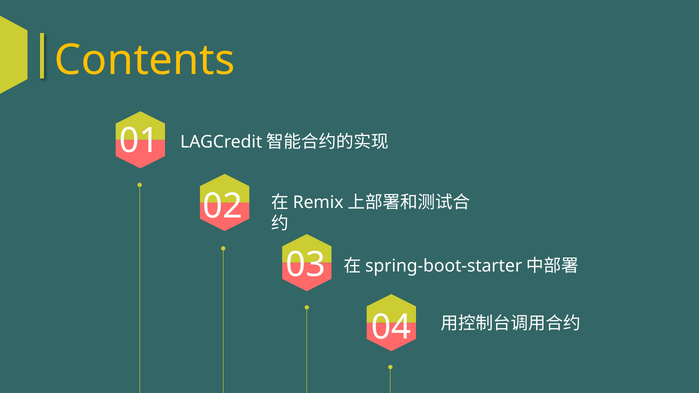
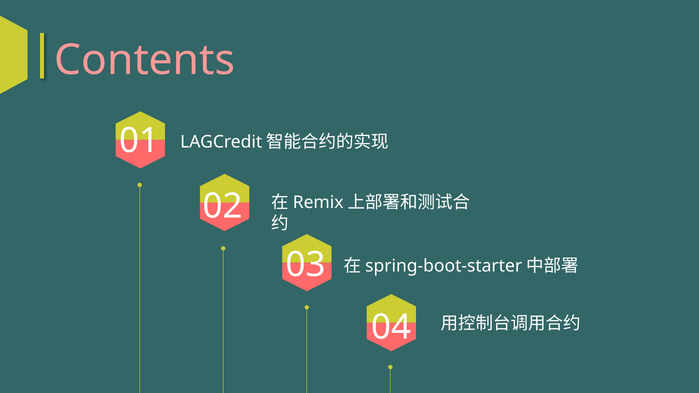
Contents colour: yellow -> pink (145, 60)
